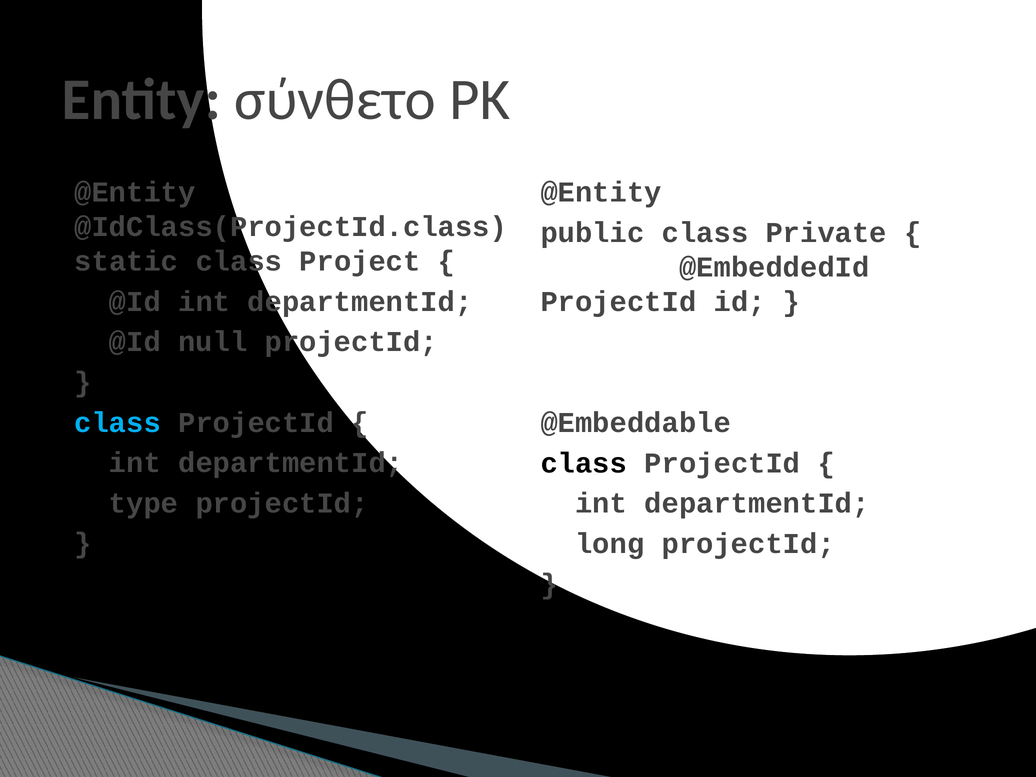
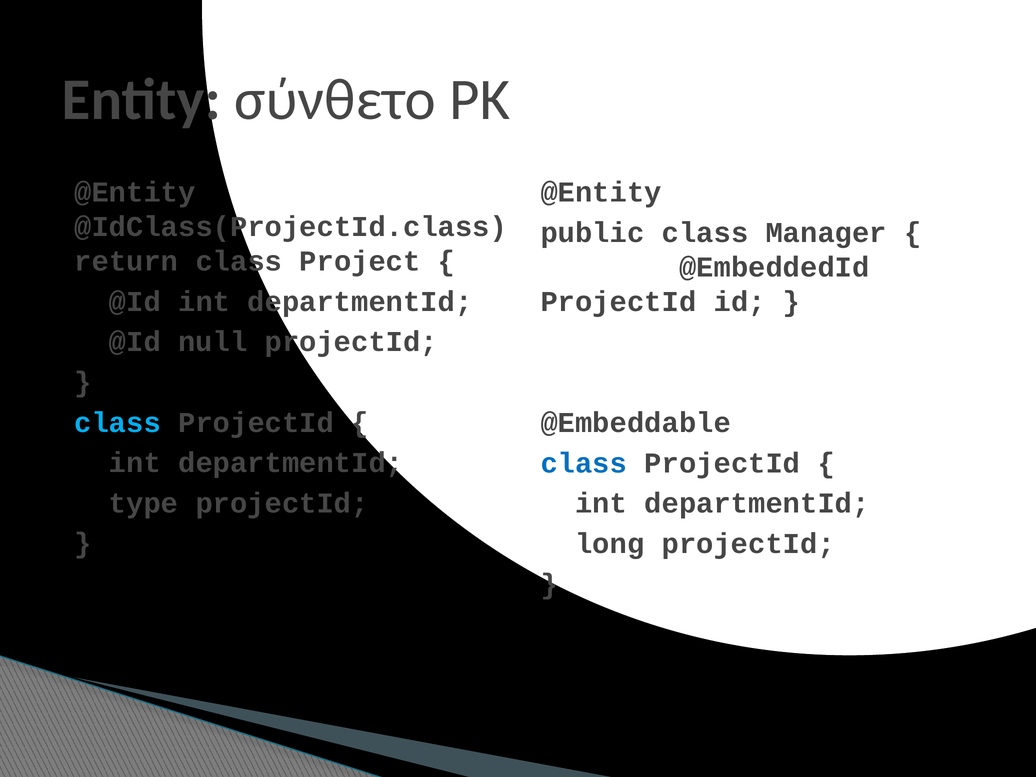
Private: Private -> Manager (826, 233)
static: static -> return (126, 261)
class colour: black -> blue (584, 463)
